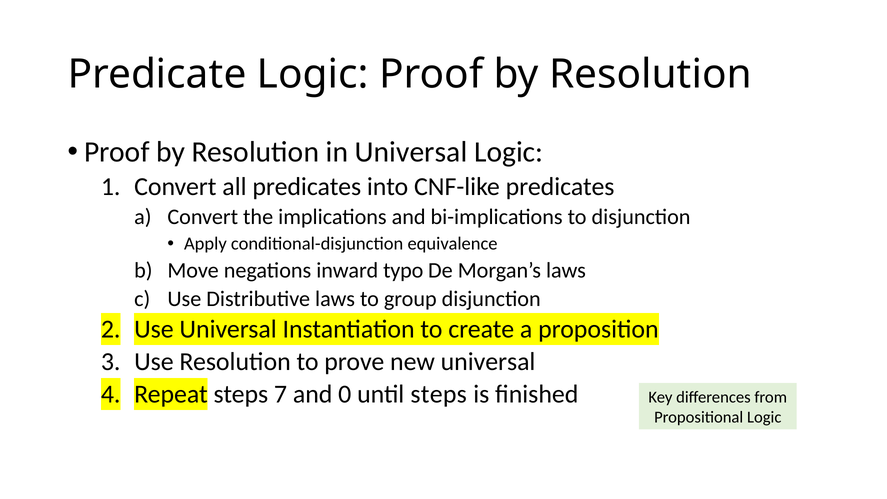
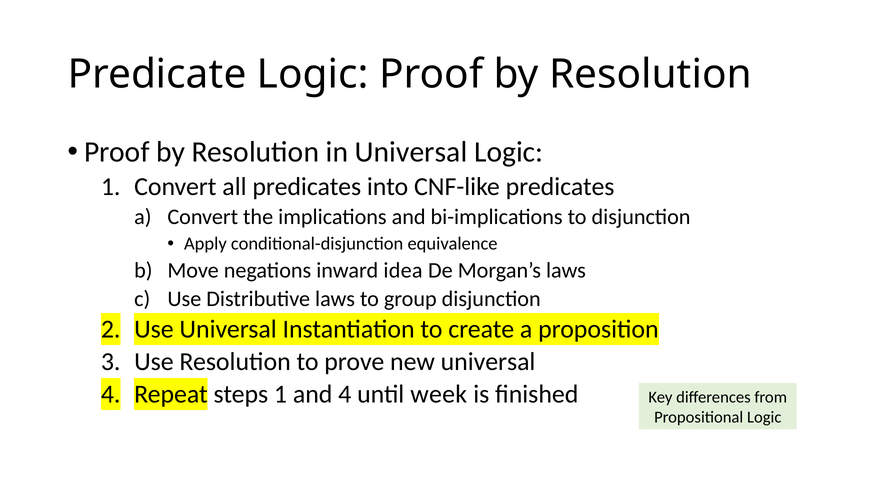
typo: typo -> idea (403, 270)
steps 7: 7 -> 1 (281, 394)
and 0: 0 -> 4 (345, 394)
until steps: steps -> week (439, 394)
